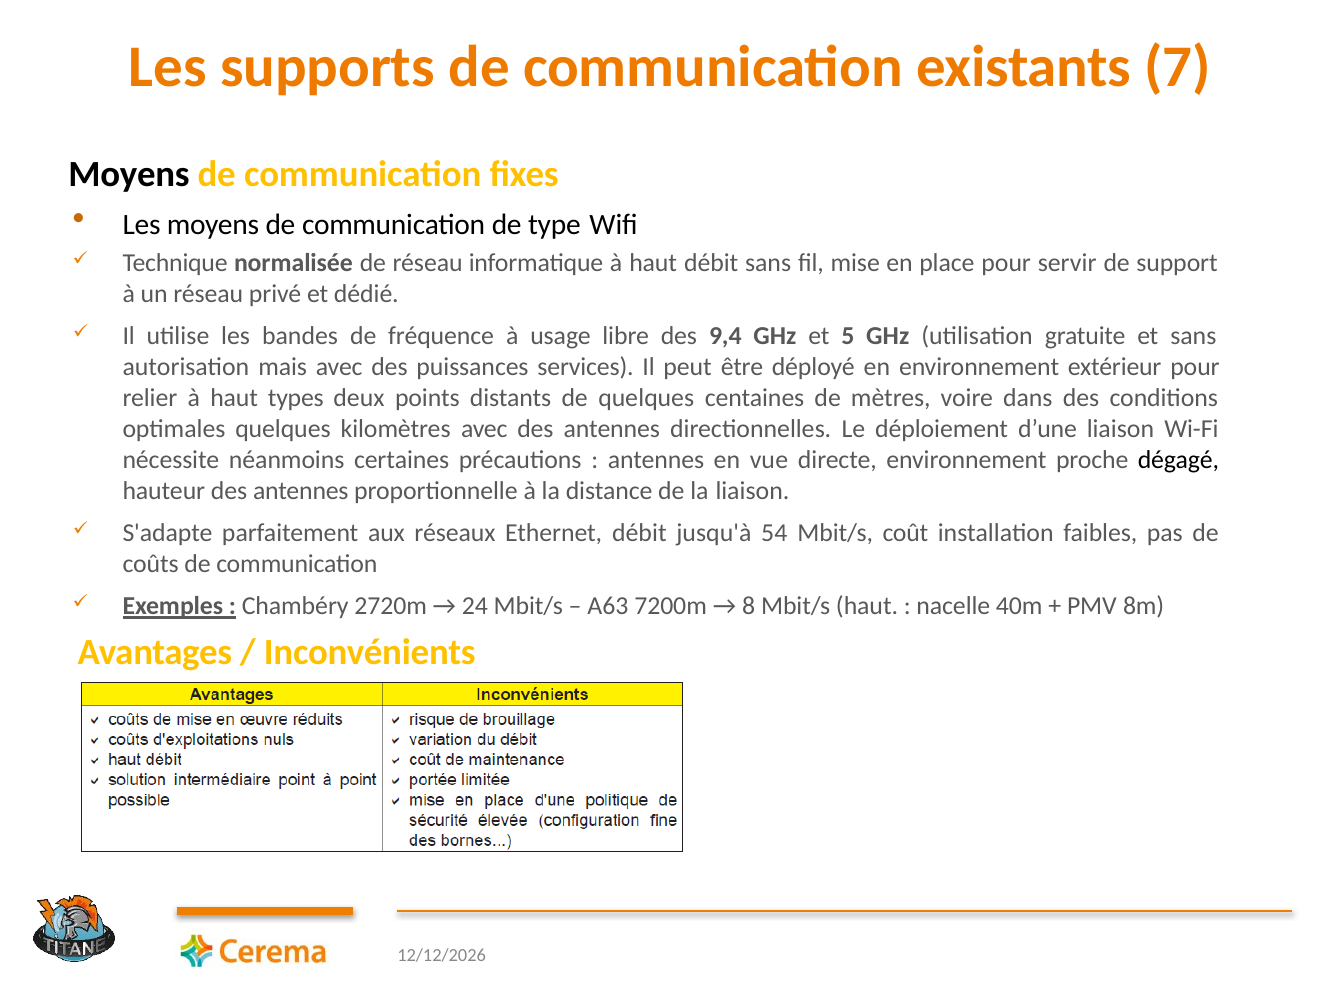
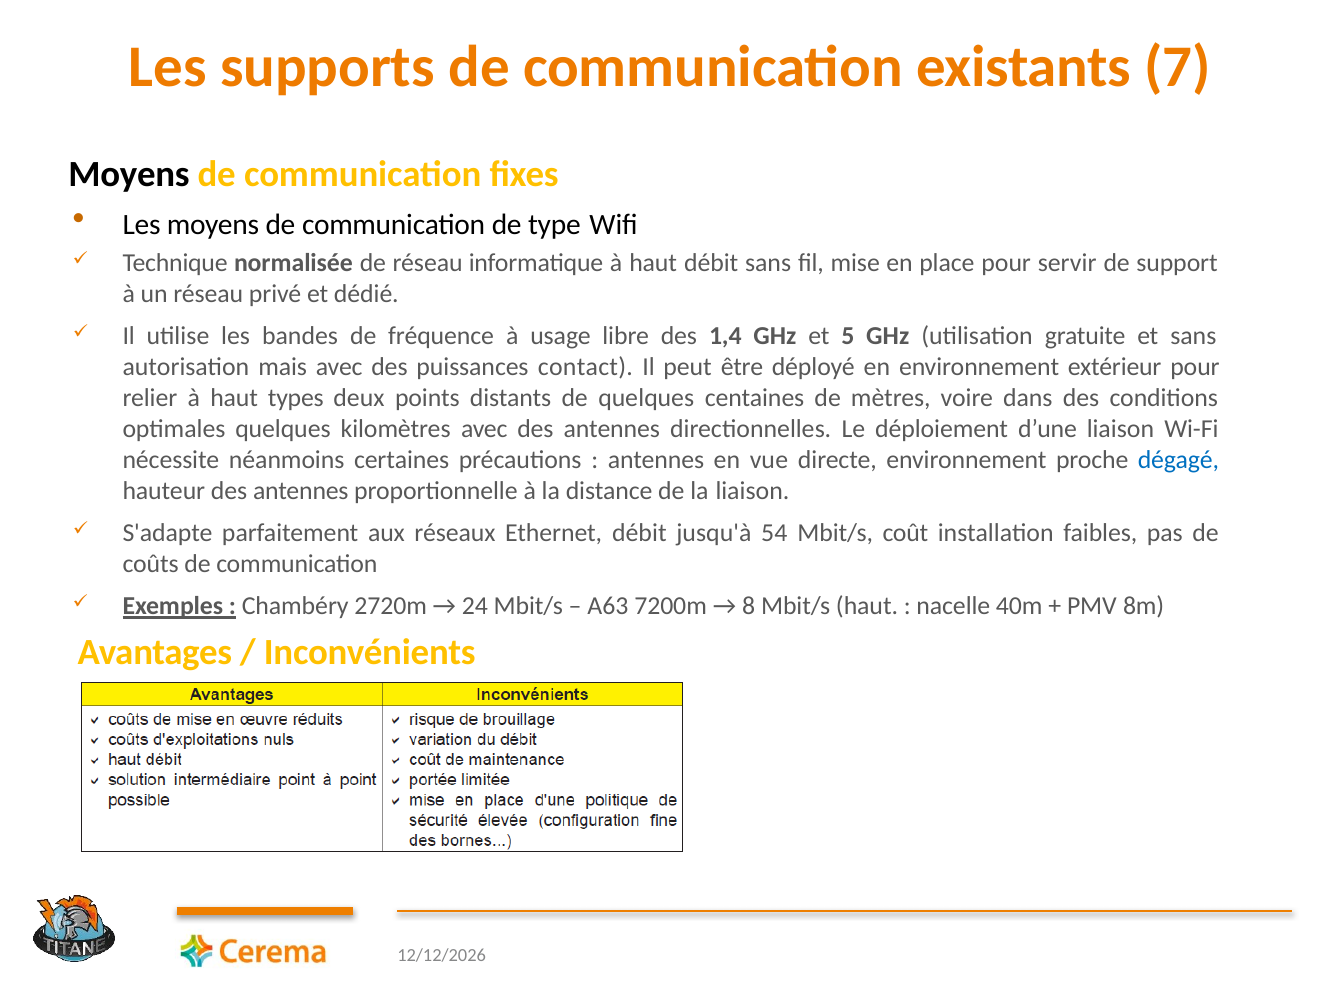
9,4: 9,4 -> 1,4 (725, 336)
services: services -> contact (585, 367)
dégagé colour: black -> blue (1178, 460)
